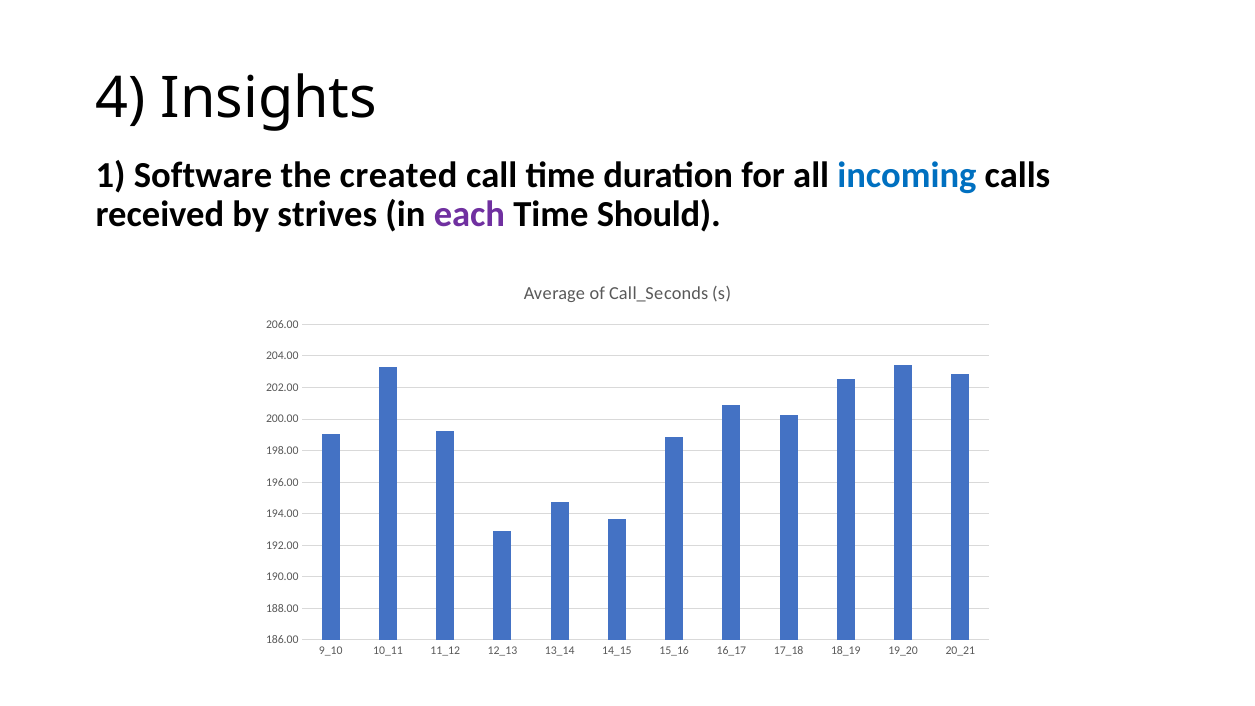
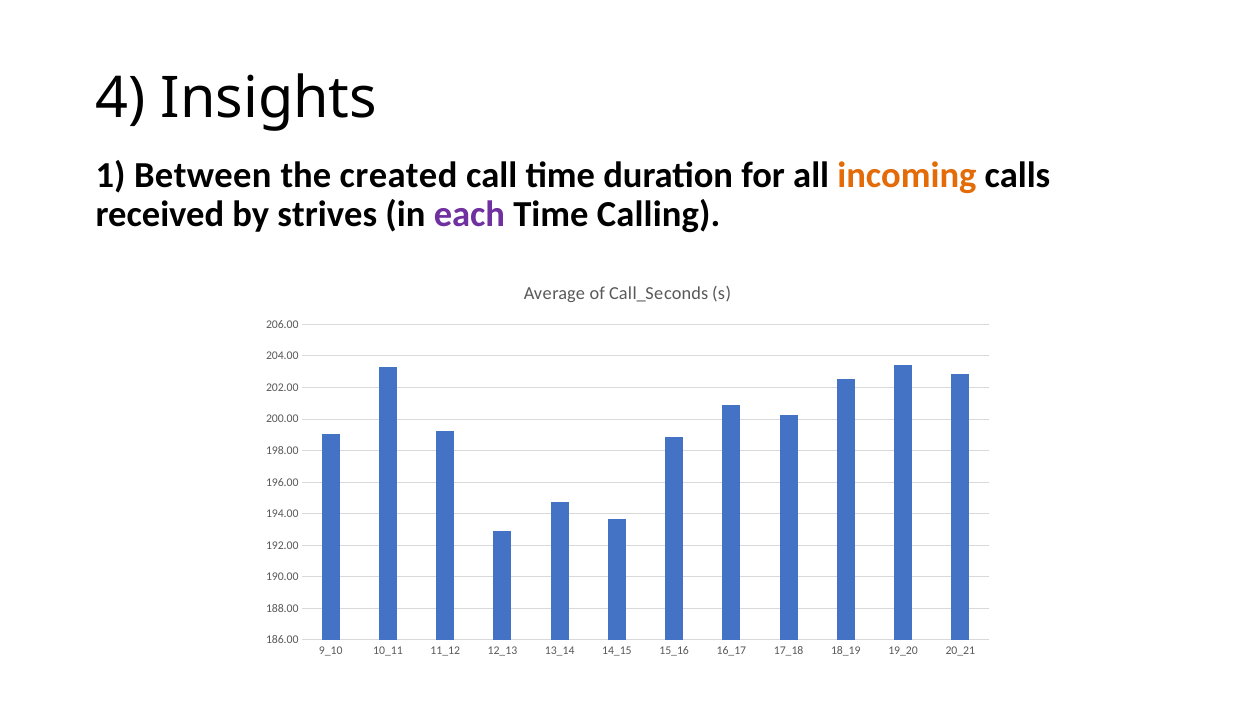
Software: Software -> Between (203, 175)
incoming colour: blue -> orange (907, 175)
Should: Should -> Calling (659, 214)
